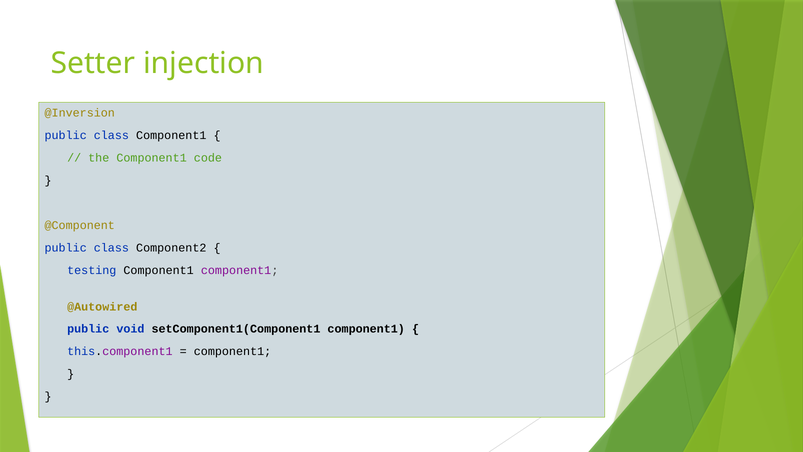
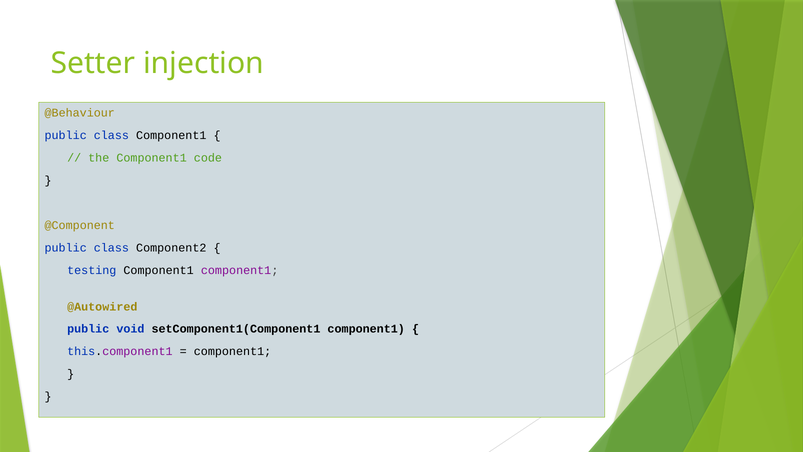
@Inversion: @Inversion -> @Behaviour (80, 113)
